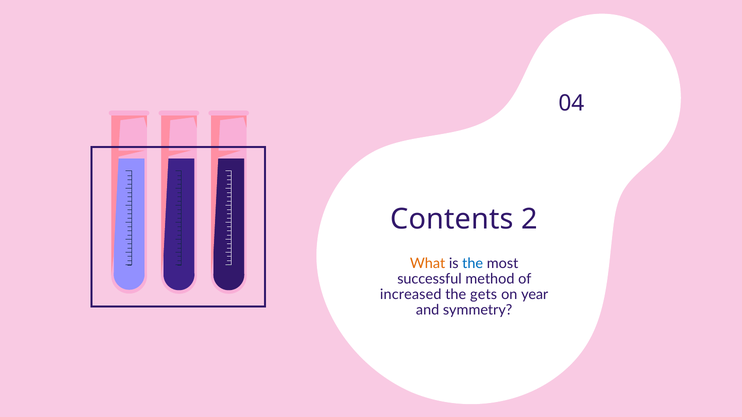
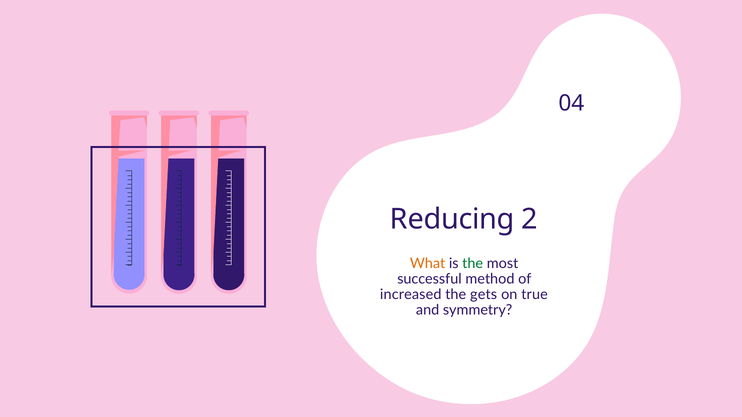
Contents: Contents -> Reducing (452, 219)
the colour: blue -> green (473, 264)
year: year -> true (535, 295)
